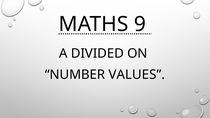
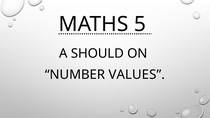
9: 9 -> 5 (140, 24)
DIVIDED: DIVIDED -> SHOULD (97, 54)
